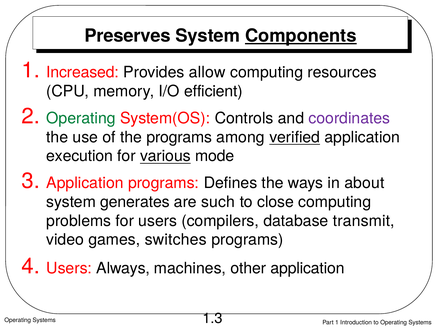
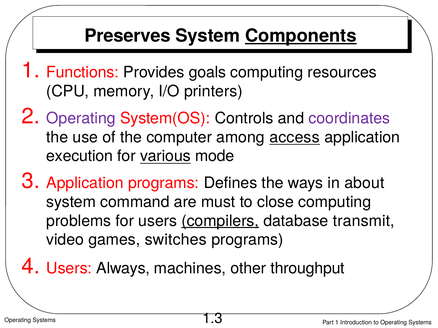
Increased: Increased -> Functions (83, 73)
allow: allow -> goals (207, 73)
efficient: efficient -> printers (213, 92)
Operating colour: green -> purple (81, 118)
the programs: programs -> computer (179, 137)
verified: verified -> access (295, 137)
generates: generates -> command (135, 202)
such: such -> must (218, 202)
compilers underline: none -> present (220, 221)
other application: application -> throughput (308, 269)
